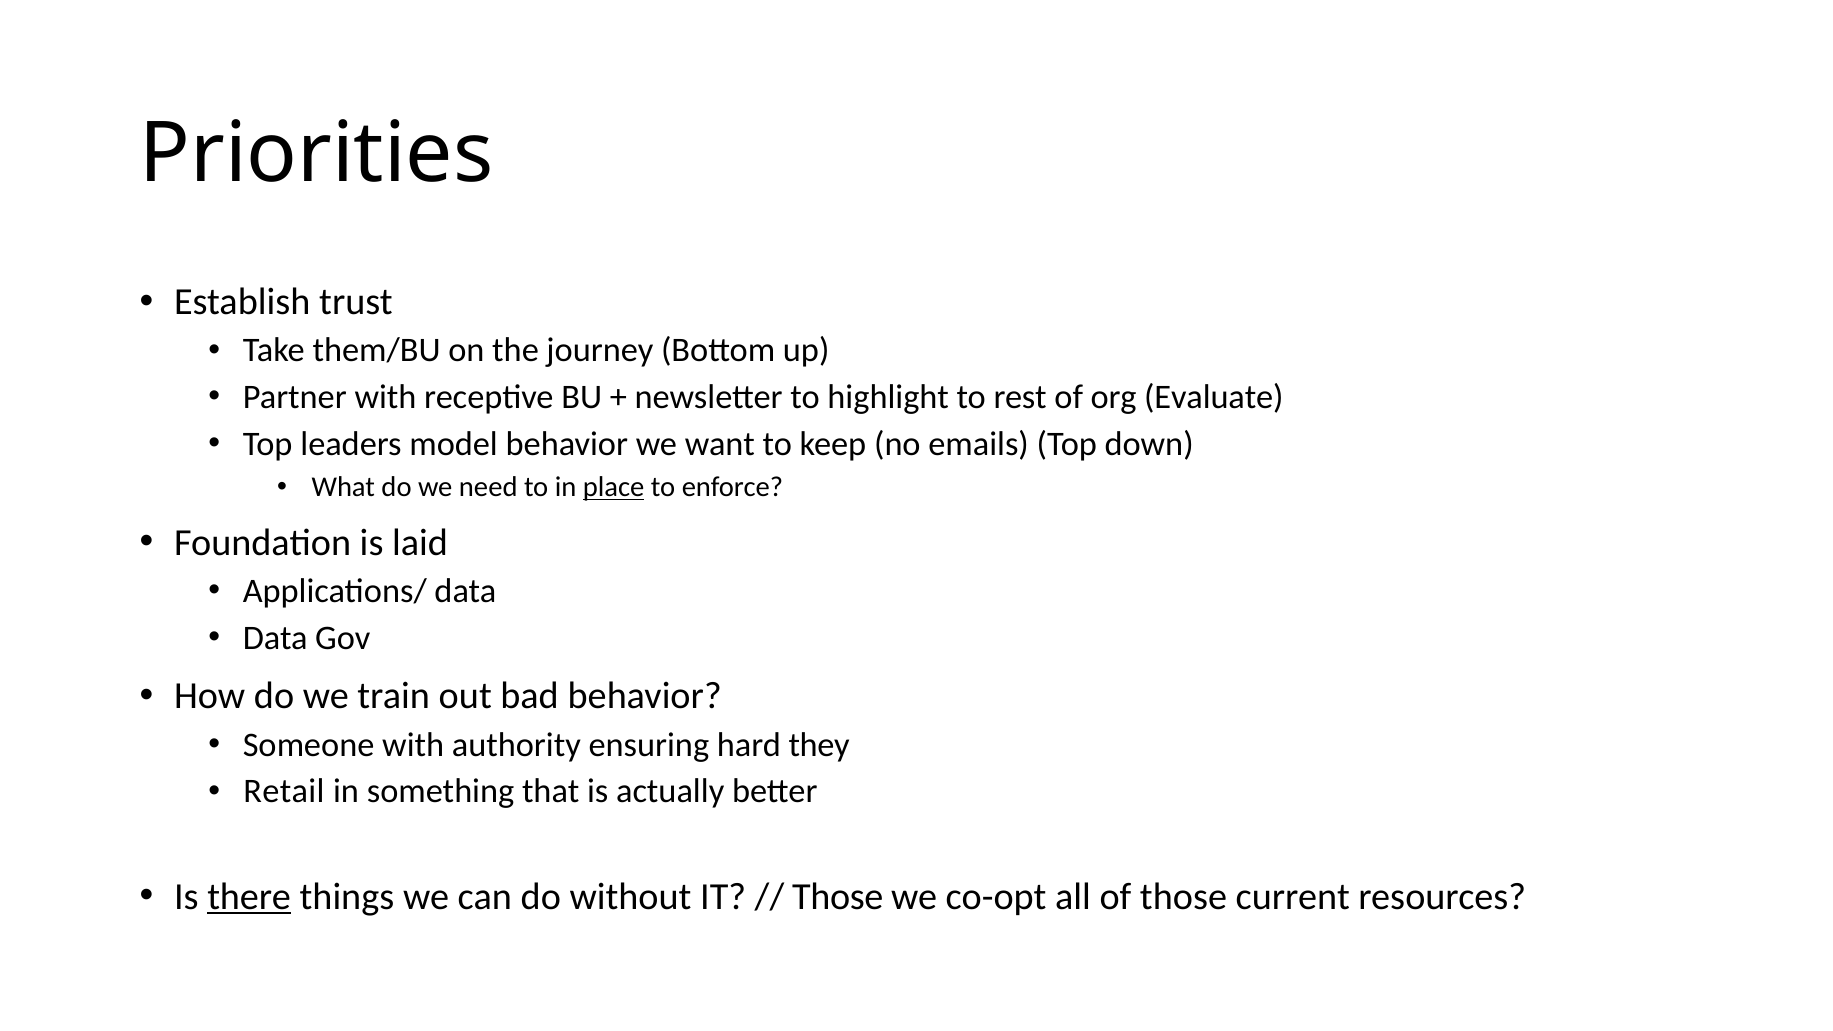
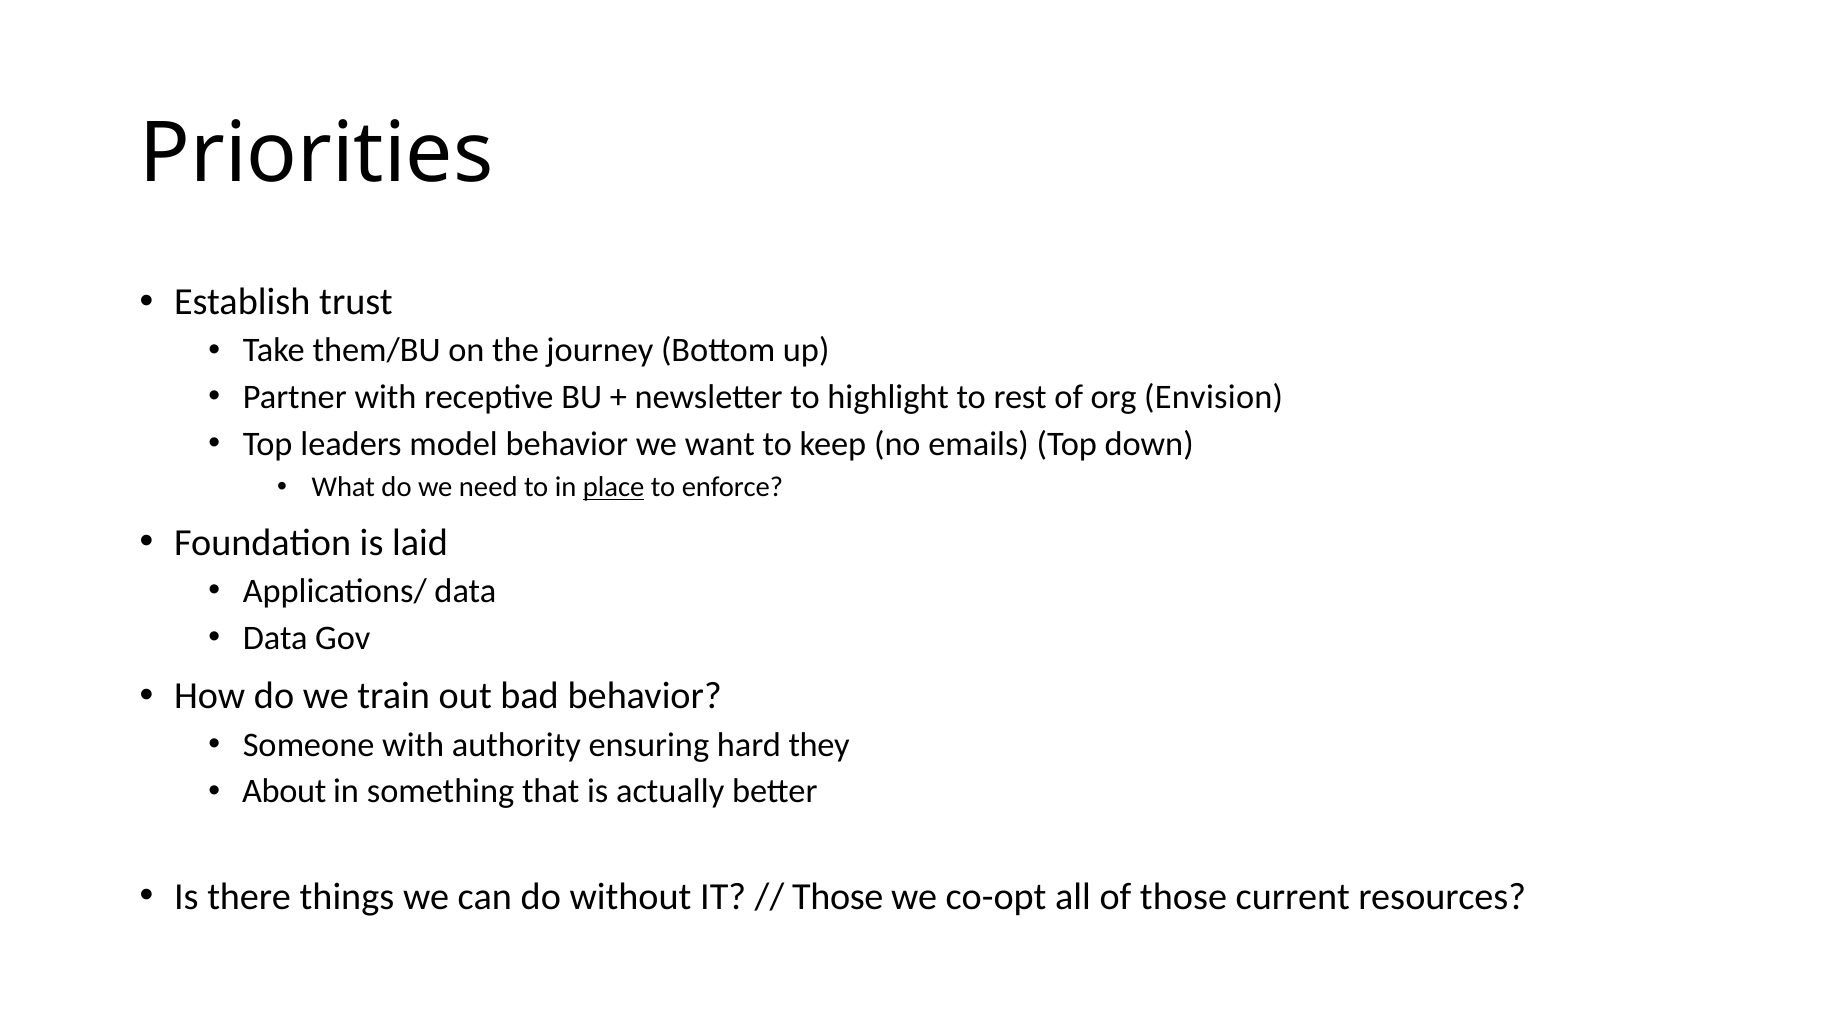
Evaluate: Evaluate -> Envision (1214, 397)
Retail: Retail -> About (284, 792)
there underline: present -> none (249, 896)
